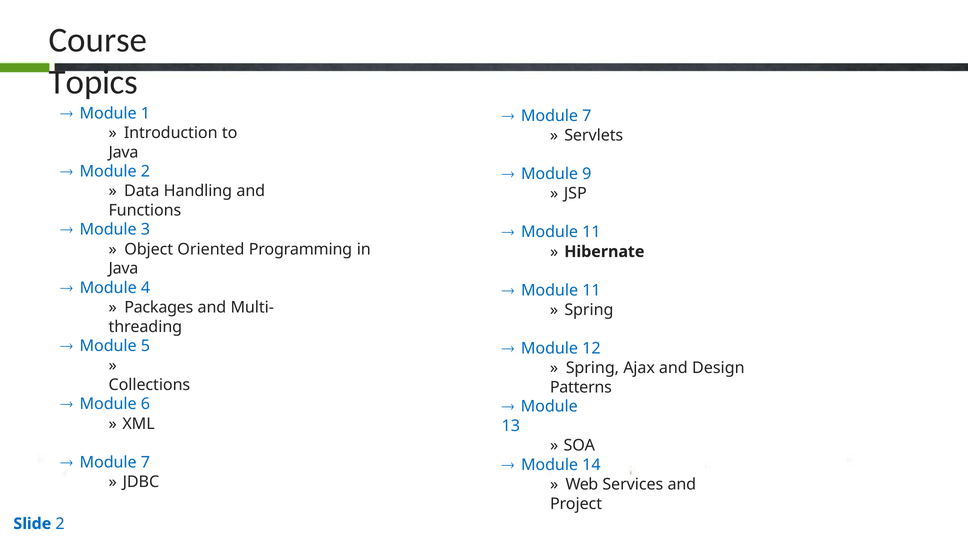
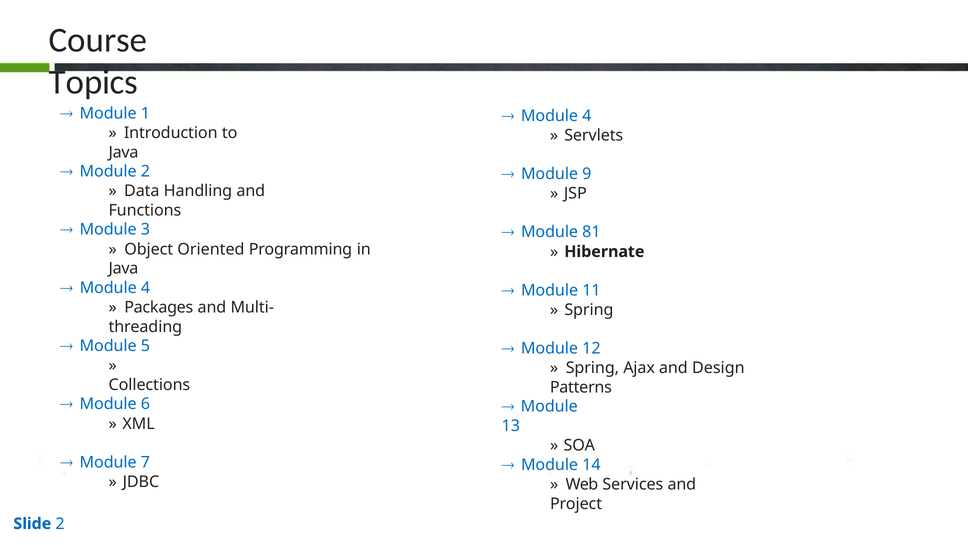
7: 7 -> 4 (587, 116)
11: 11 -> 81 (591, 232)
